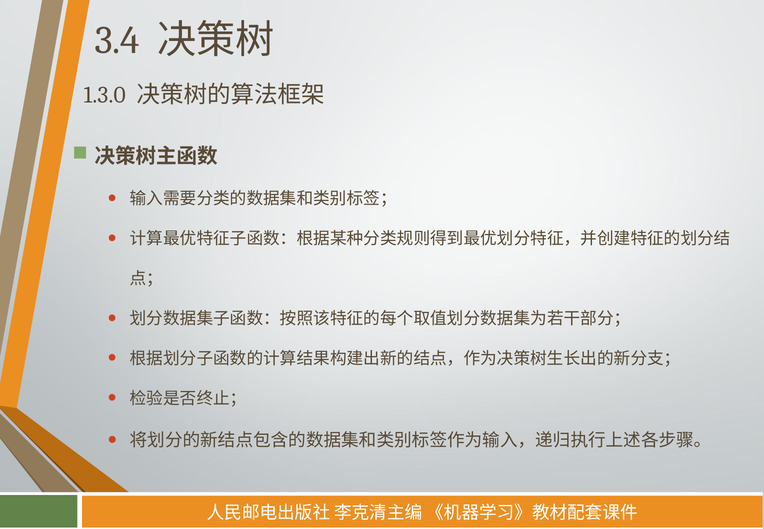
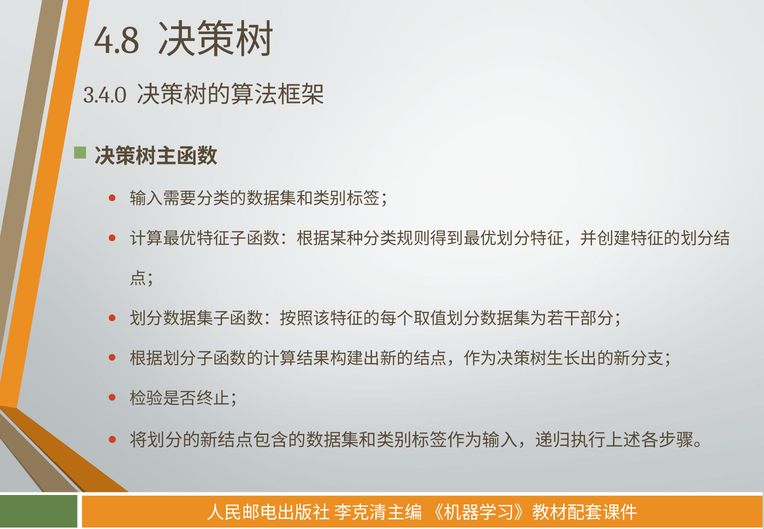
3.4: 3.4 -> 4.8 (117, 41)
1.3.0: 1.3.0 -> 3.4.0 (105, 95)
